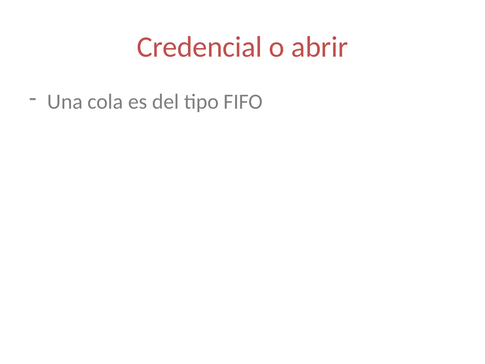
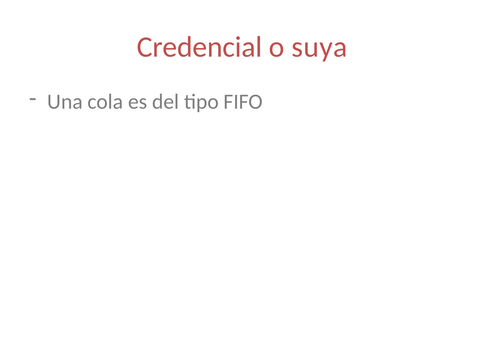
abrir: abrir -> suya (319, 47)
